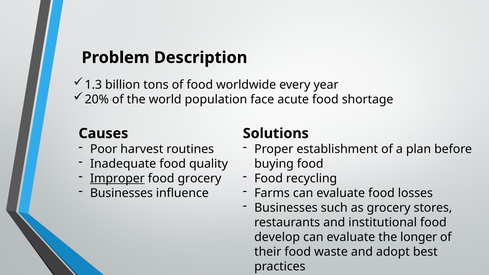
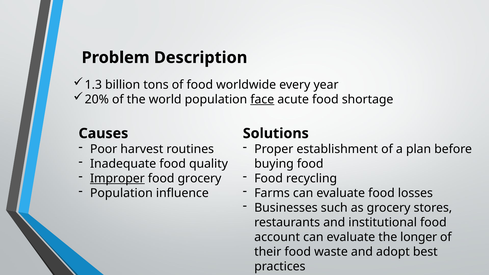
face underline: none -> present (262, 99)
Businesses: Businesses -> Population (121, 193)
develop: develop -> account (277, 237)
